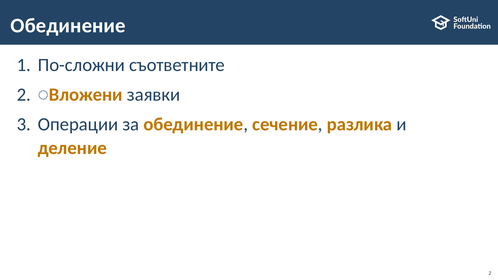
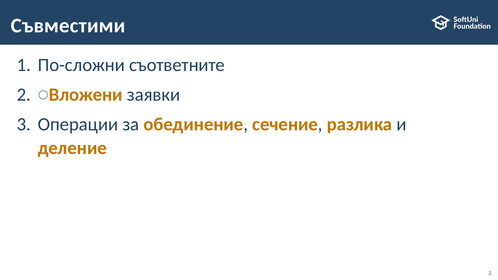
Обединение: Обединение -> Съвместими (68, 26)
